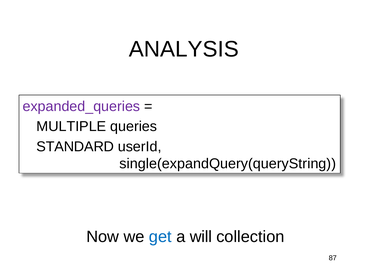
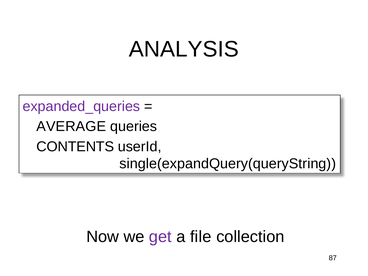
MULTIPLE: MULTIPLE -> AVERAGE (71, 127)
STANDARD: STANDARD -> CONTENTS (75, 147)
get colour: blue -> purple (160, 237)
will: will -> file (201, 237)
